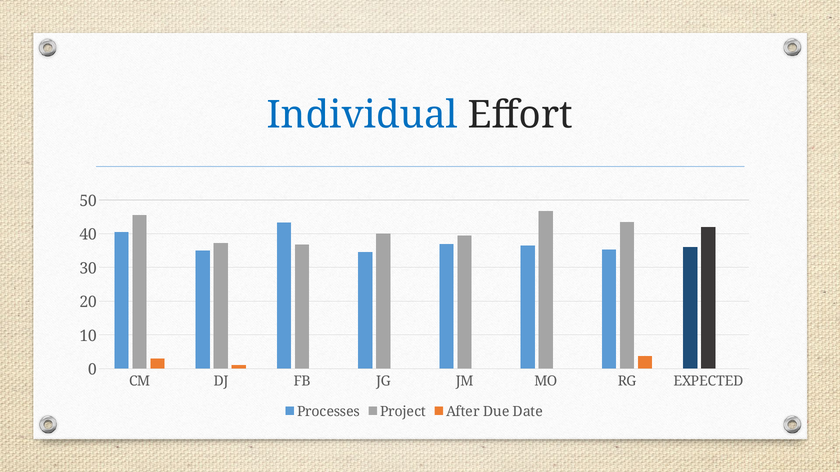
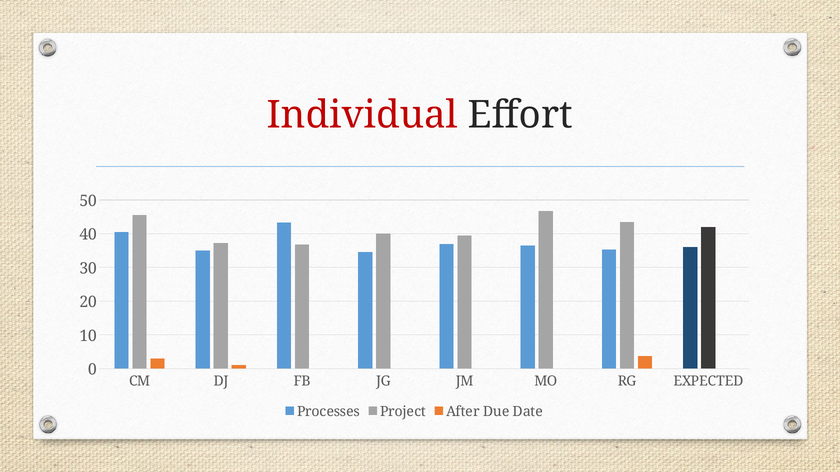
Individual colour: blue -> red (362, 115)
